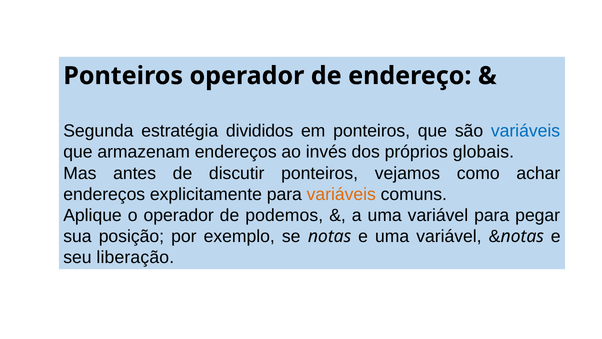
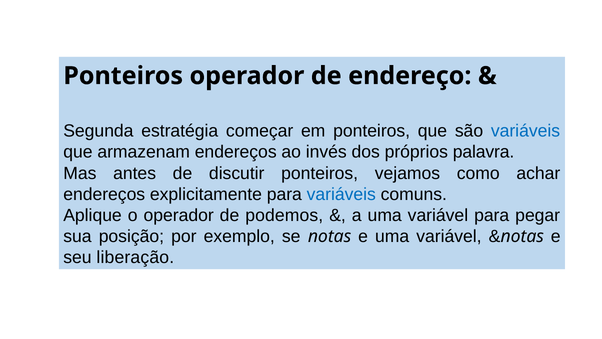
divididos: divididos -> começar (260, 131)
globais: globais -> palavra (484, 152)
variáveis colour: orange -> blue (341, 194)
